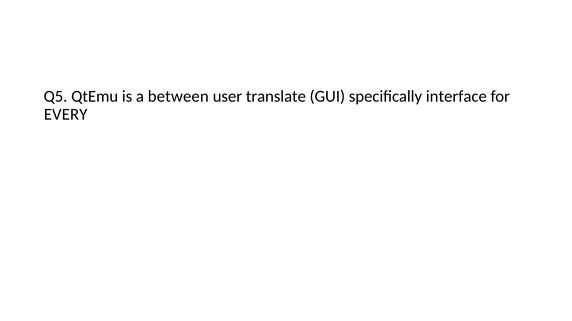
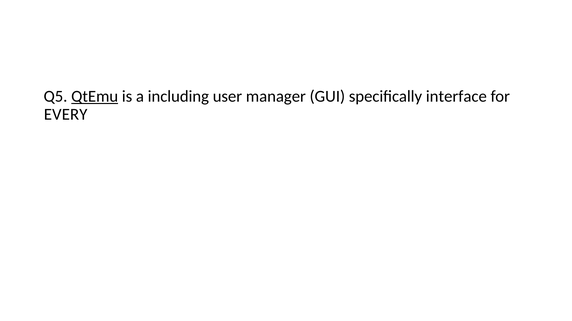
QtEmu underline: none -> present (95, 97)
between: between -> including (178, 97)
translate: translate -> manager (276, 97)
